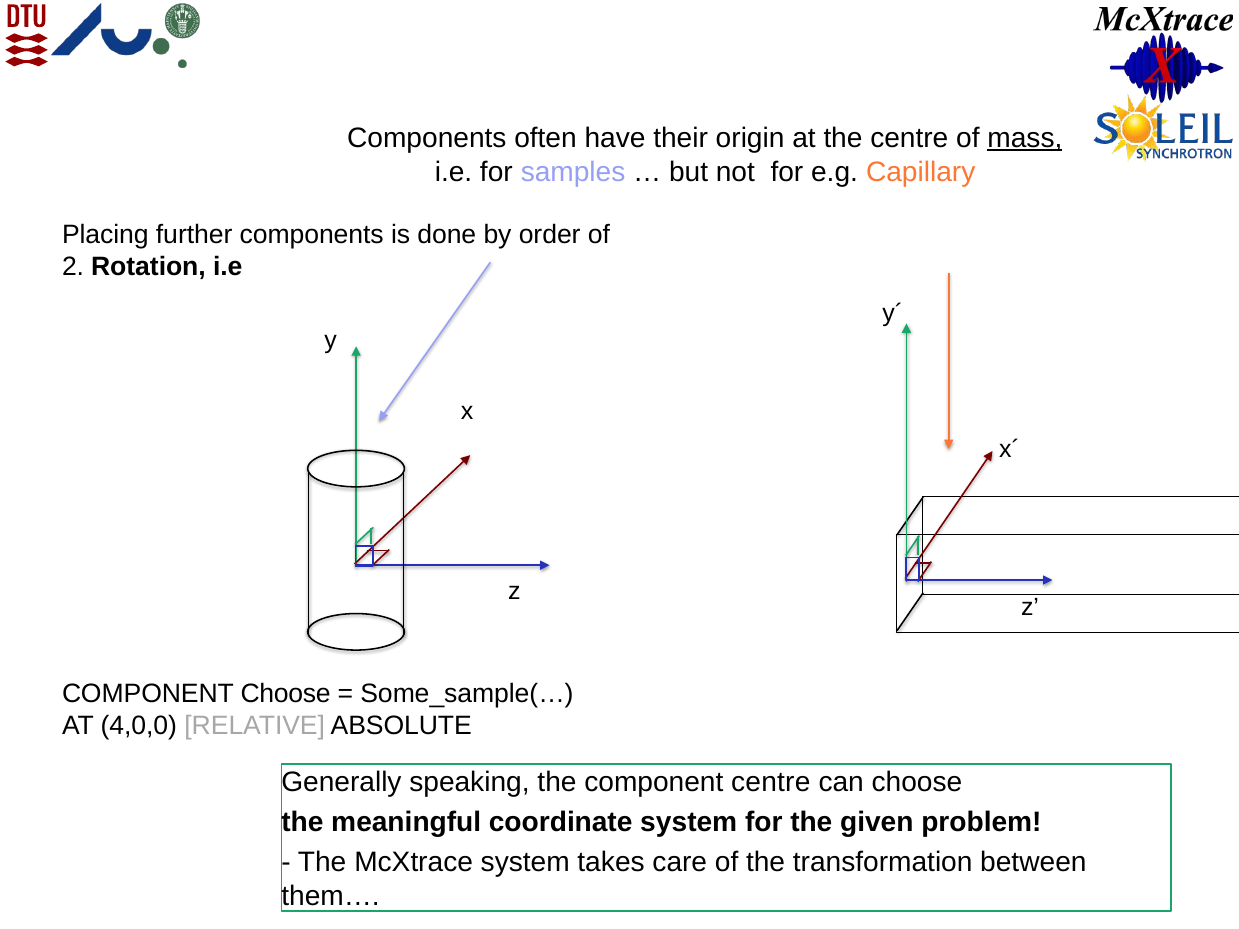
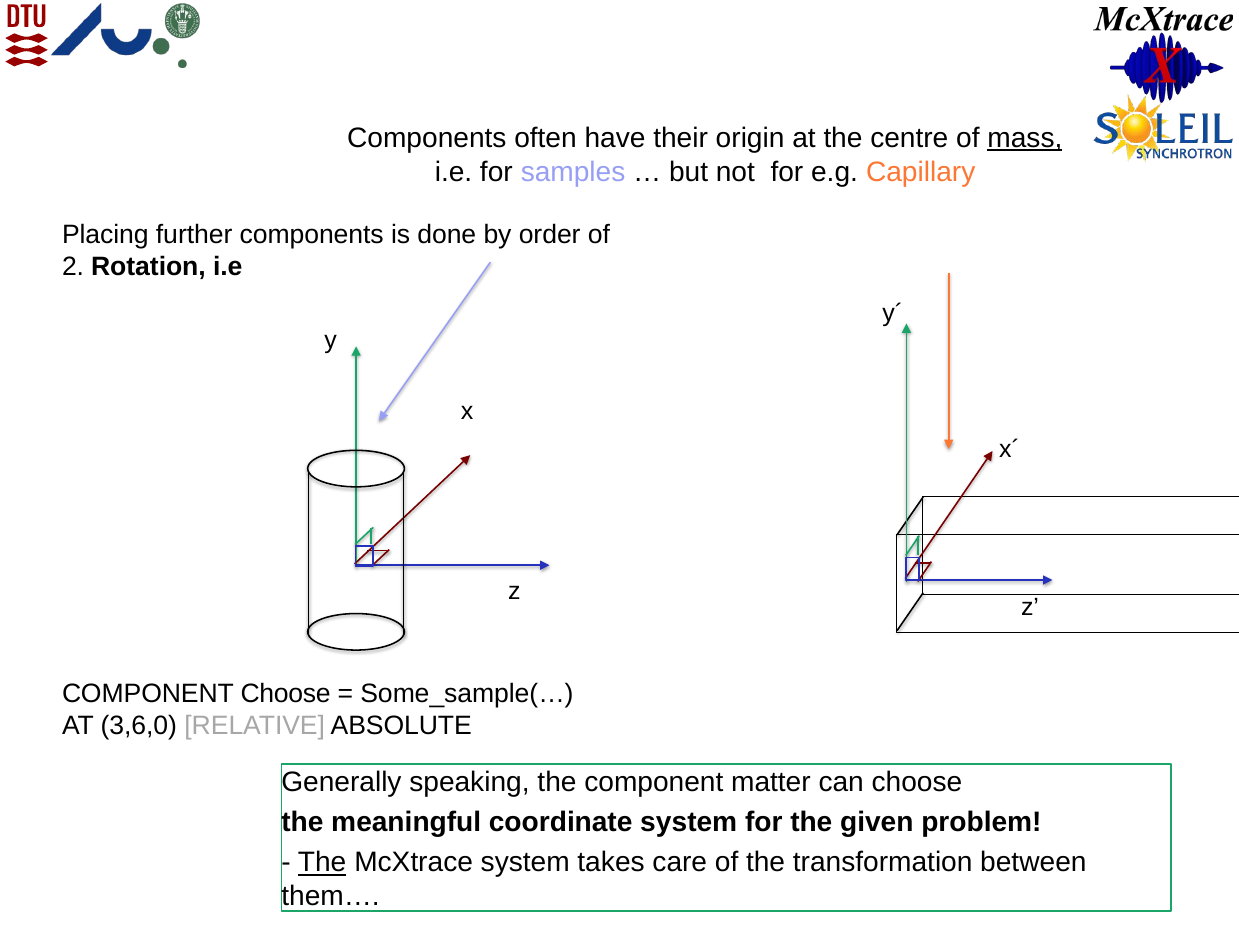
4,0,0: 4,0,0 -> 3,6,0 (139, 726)
component centre: centre -> matter (771, 783)
The underline: none -> present (322, 863)
